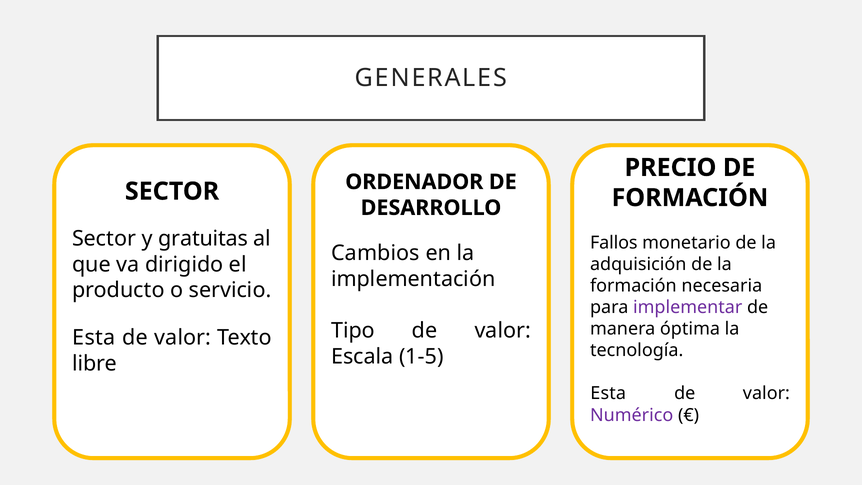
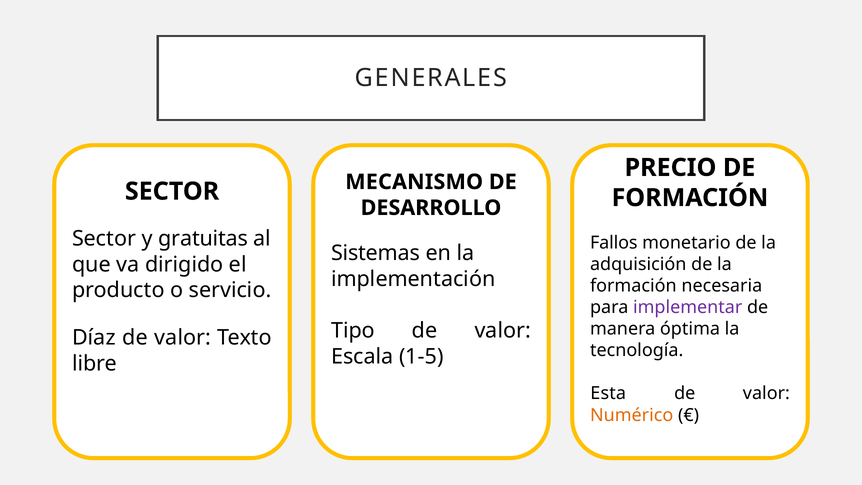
ORDENADOR: ORDENADOR -> MECANISMO (414, 182)
Cambios: Cambios -> Sistemas (376, 253)
Esta: Esta -> Díaz (94, 338)
Numérico colour: purple -> orange (632, 415)
